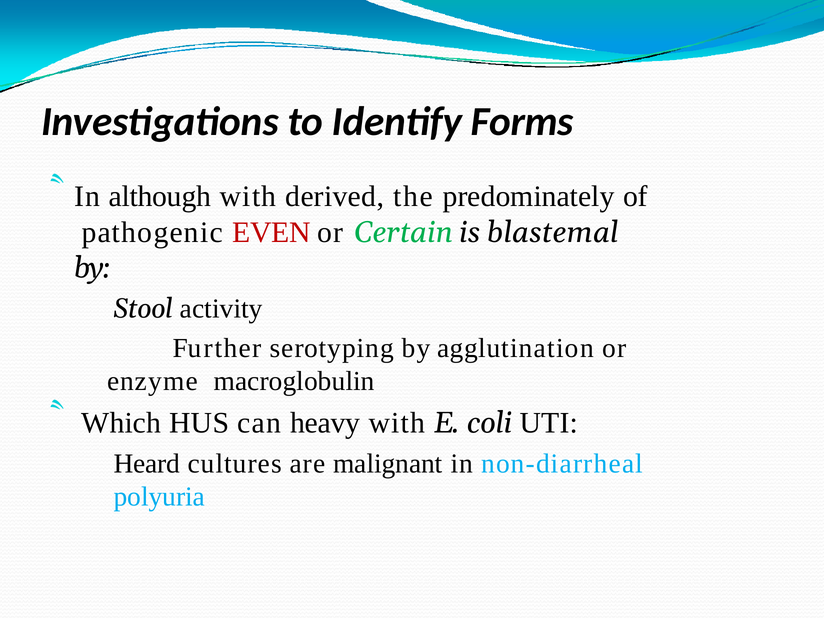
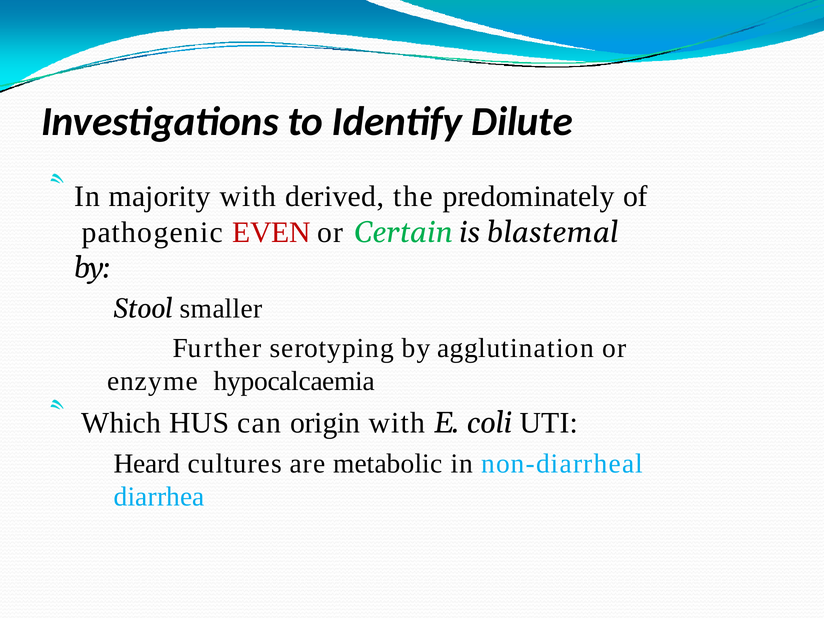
Forms: Forms -> Dilute (522, 122)
although: although -> majority (160, 197)
activity: activity -> smaller (221, 309)
macroglobulin: macroglobulin -> hypocalcaemia (294, 381)
heavy: heavy -> origin (325, 423)
malignant: malignant -> metabolic (388, 464)
polyuria: polyuria -> diarrhea (159, 497)
